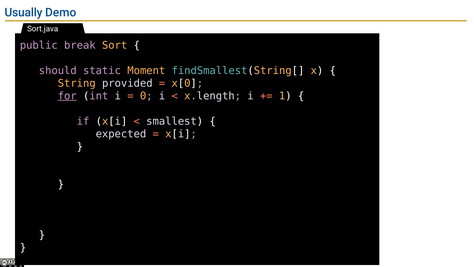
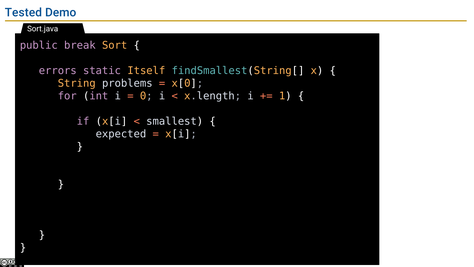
Usually: Usually -> Tested (23, 13)
should: should -> errors (58, 71)
Moment: Moment -> Itself (146, 71)
provided: provided -> problems (127, 83)
for underline: present -> none (67, 96)
